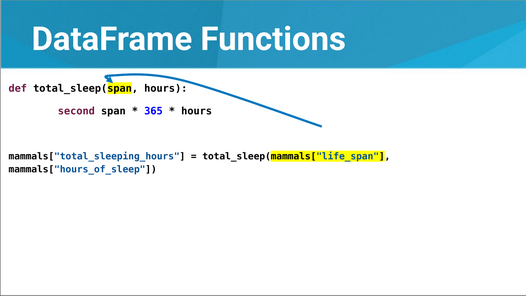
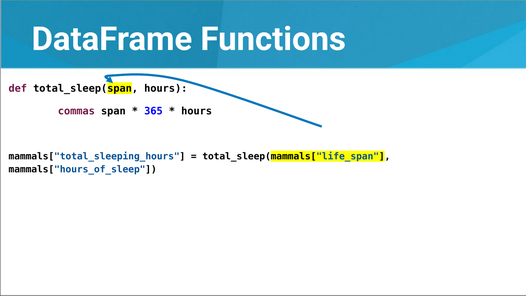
second: second -> commas (76, 111)
